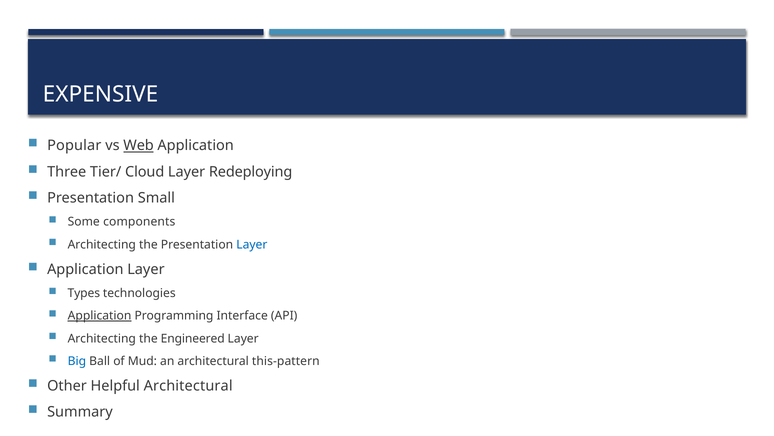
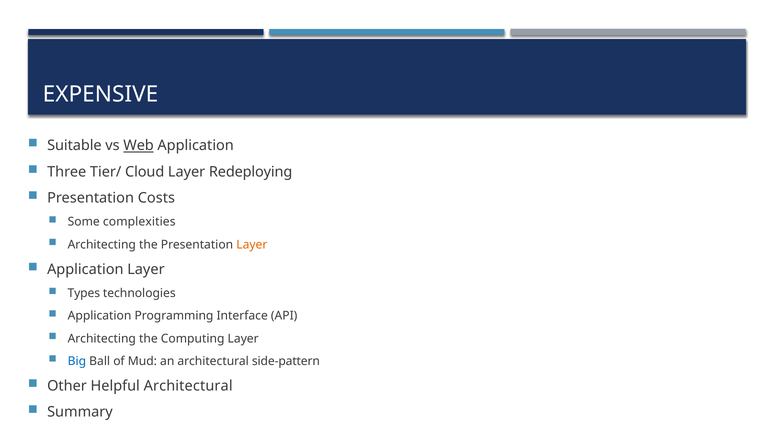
Popular: Popular -> Suitable (74, 145)
Small: Small -> Costs (156, 198)
components: components -> complexities (139, 222)
Layer colour: blue -> orange (252, 244)
Application underline: present -> none (100, 315)
Engineered: Engineered -> Computing (193, 338)
this-pattern: this-pattern -> side-pattern (286, 361)
